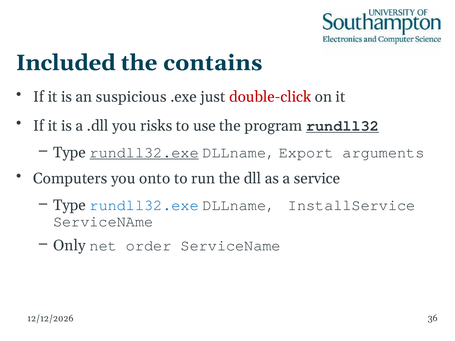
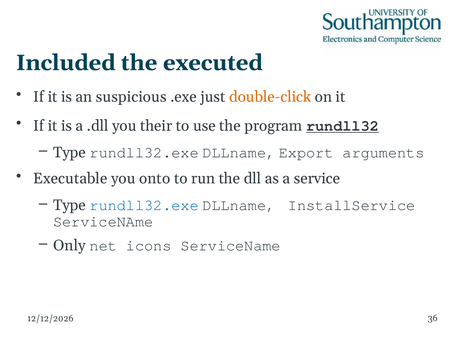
contains: contains -> executed (213, 63)
double-click colour: red -> orange (270, 97)
risks: risks -> their (156, 126)
rundll32.exe underline: present -> none (144, 153)
Computers: Computers -> Executable (70, 179)
order: order -> icons (149, 246)
